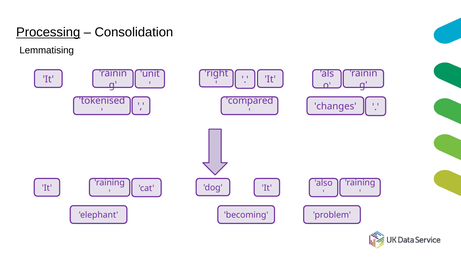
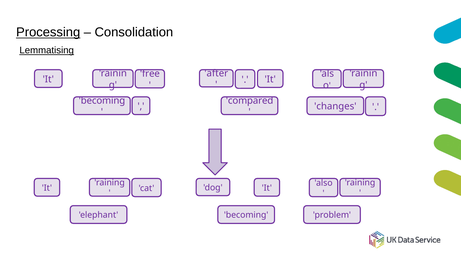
Lemmatising underline: none -> present (47, 51)
right: right -> after (216, 73)
unit: unit -> free (150, 74)
tokenised: tokenised -> becoming (102, 101)
